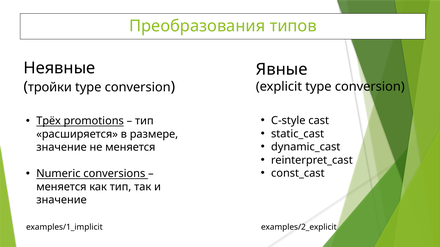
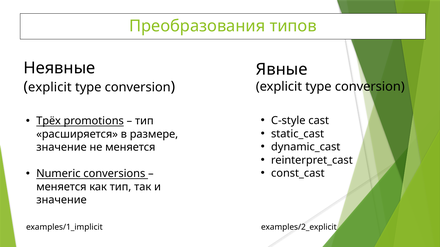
тройки: тройки -> explicit (50, 88)
